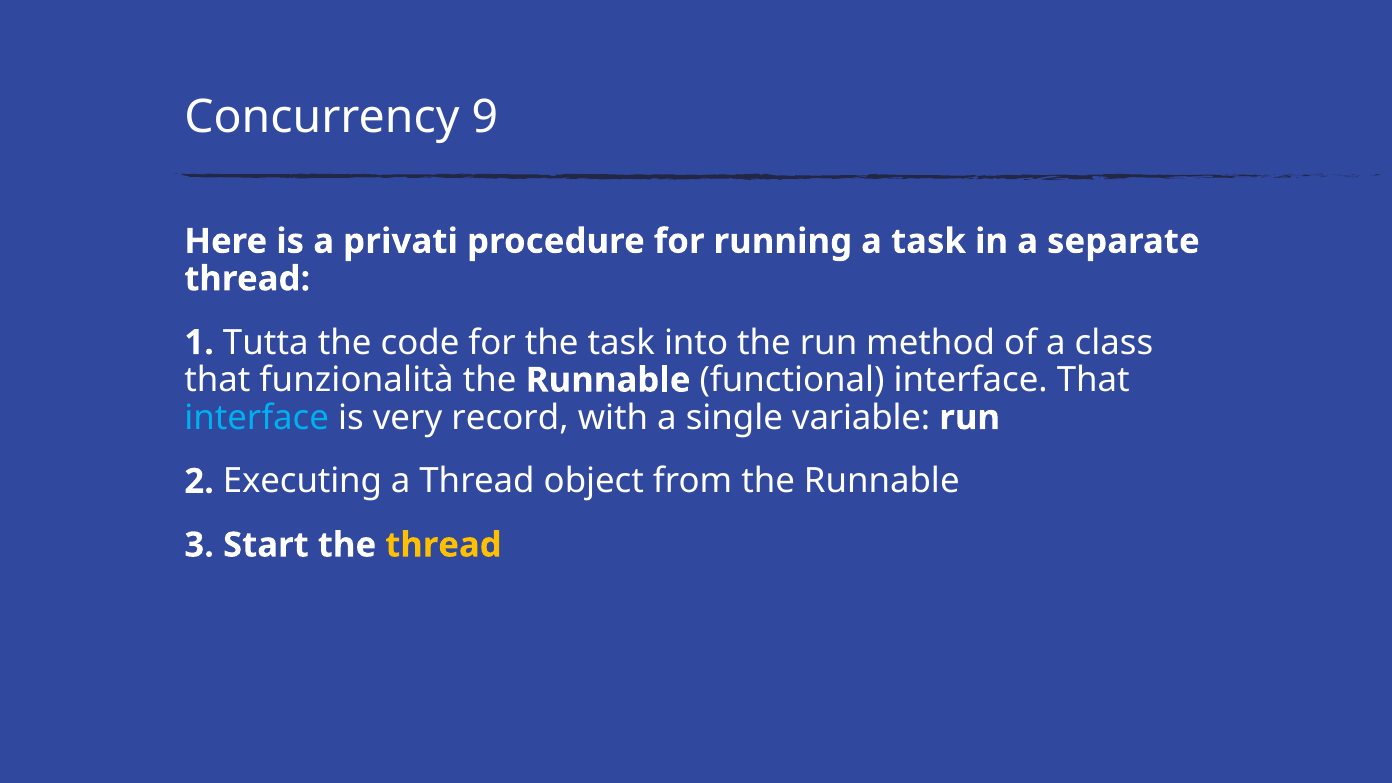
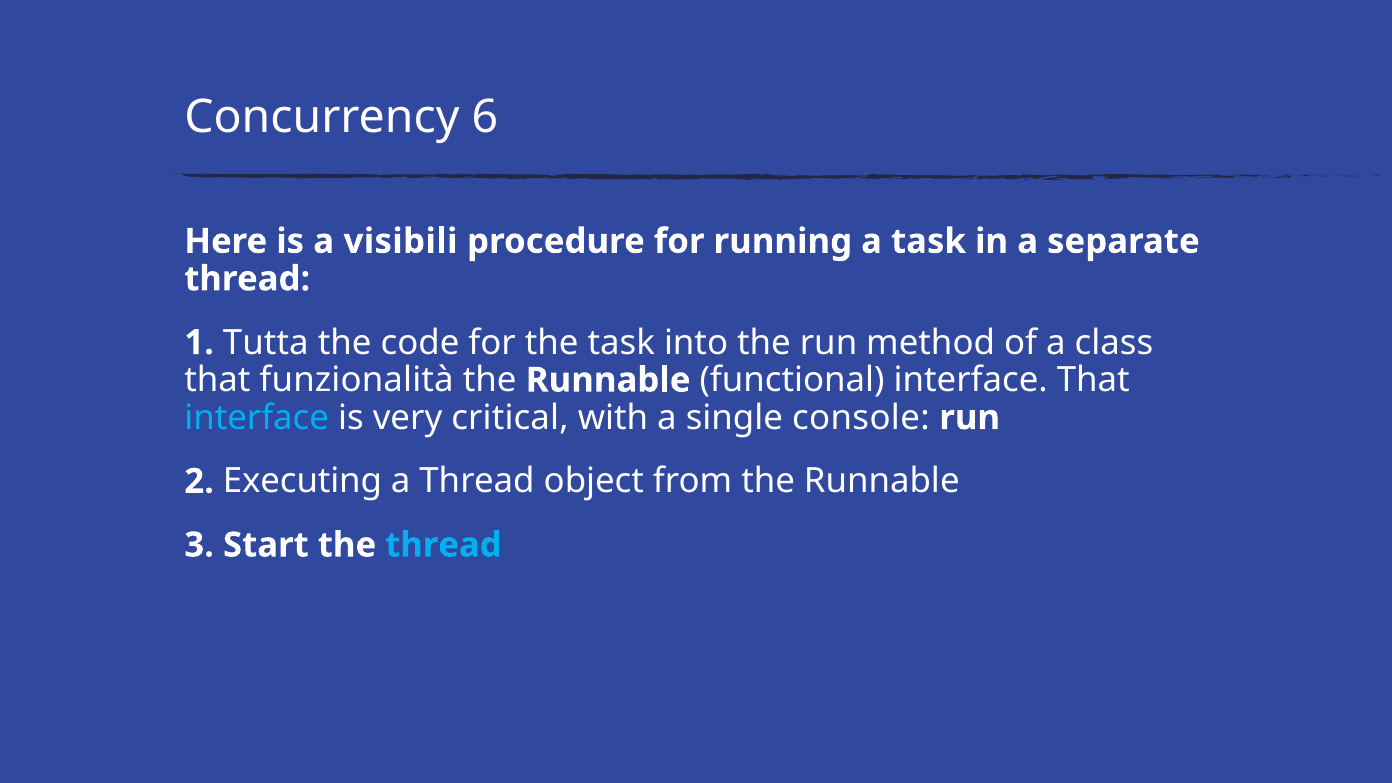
9: 9 -> 6 (485, 117)
privati: privati -> visibili (400, 241)
record: record -> critical (510, 418)
variable: variable -> console (861, 418)
thread colour: yellow -> light blue (443, 545)
